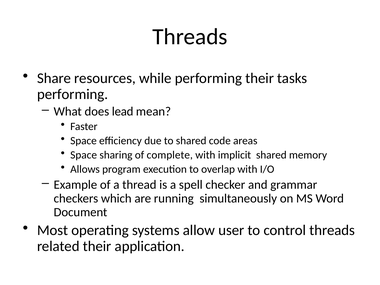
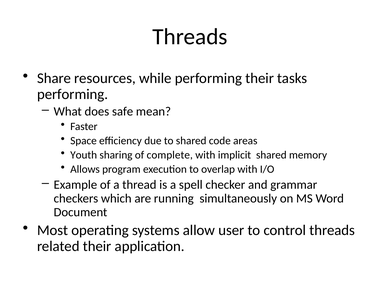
lead: lead -> safe (123, 111)
Space: Space -> Youth (84, 155)
